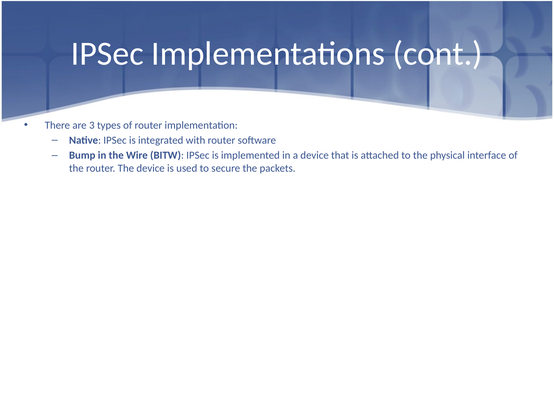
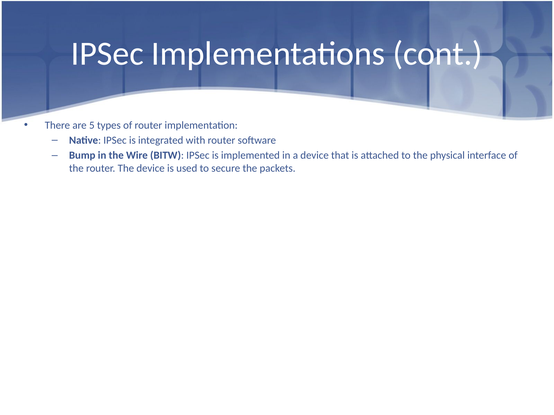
3: 3 -> 5 (92, 125)
